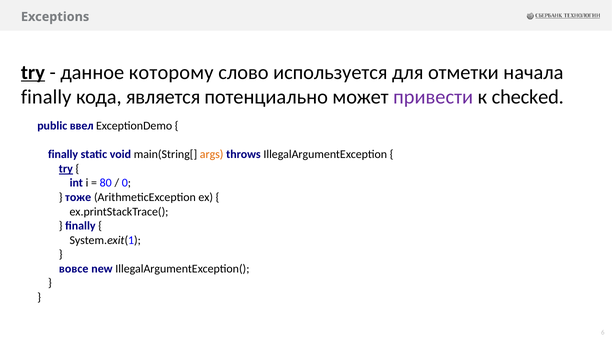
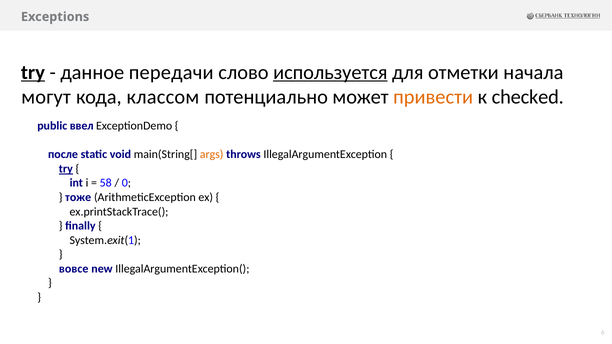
которому: которому -> передачи (171, 72)
используется underline: none -> present (330, 72)
finally: finally -> могут (46, 97)
является: является -> классом (163, 97)
привести colour: purple -> orange (433, 97)
finally: finally -> после (63, 155)
80: 80 -> 58 (106, 183)
